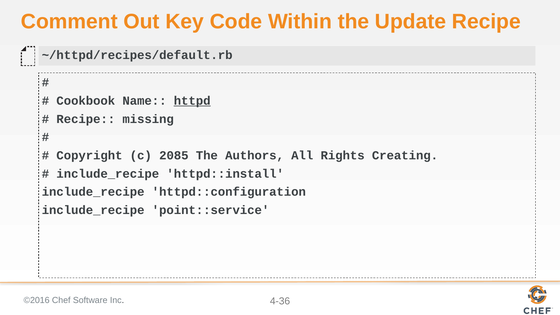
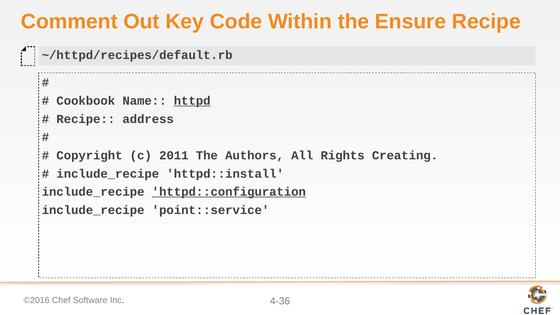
Update: Update -> Ensure (411, 22)
missing: missing -> address (148, 119)
2085: 2085 -> 2011 (174, 155)
httpd::configuration underline: none -> present (229, 192)
